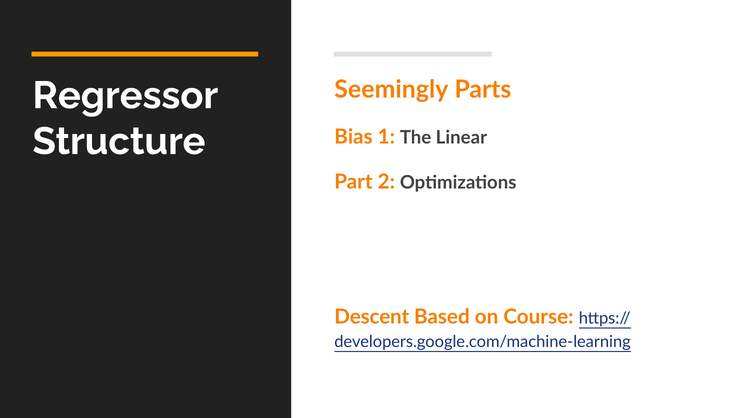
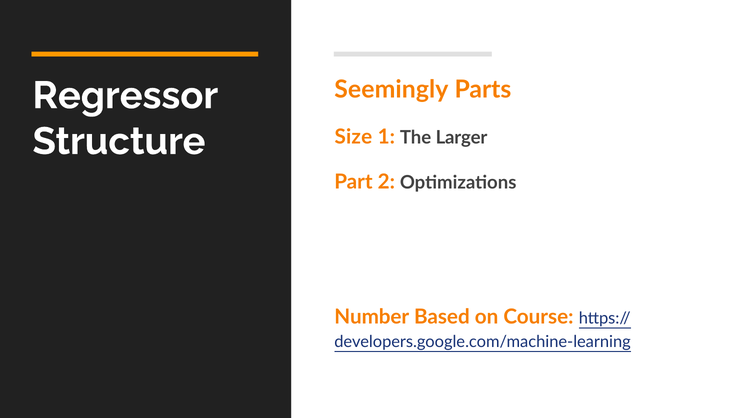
Bias: Bias -> Size (353, 137)
Linear: Linear -> Larger (462, 137)
Descent: Descent -> Number (372, 317)
